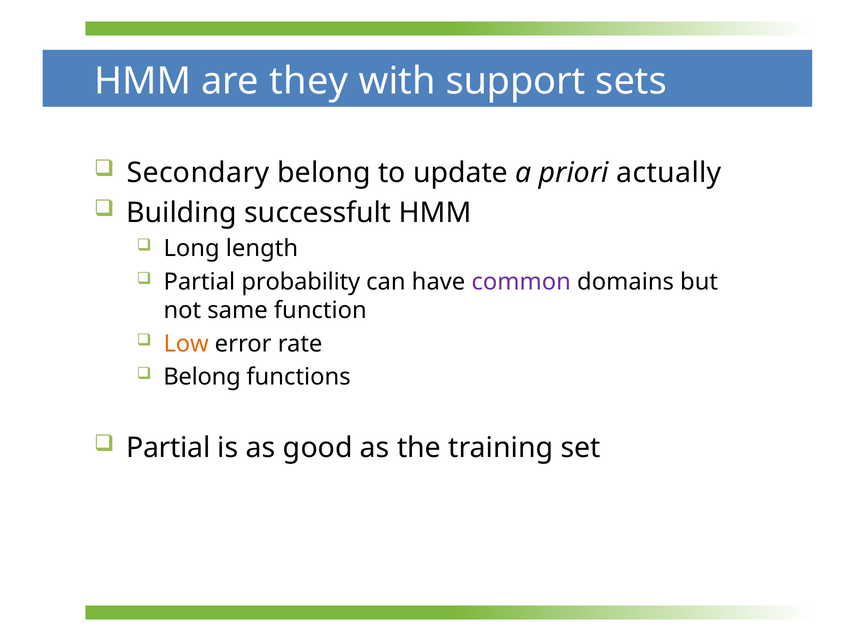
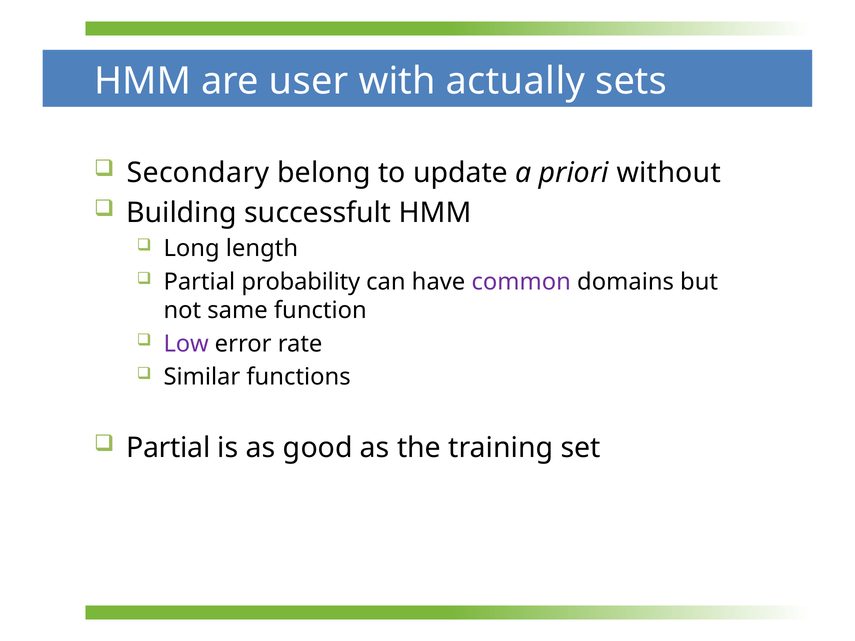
they: they -> user (309, 81)
support: support -> actually (515, 81)
actually: actually -> without (669, 173)
Low colour: orange -> purple (186, 344)
Belong: Belong -> Similar (202, 377)
